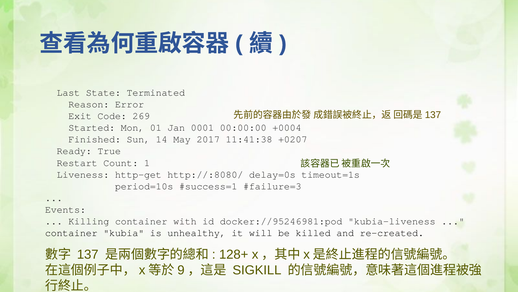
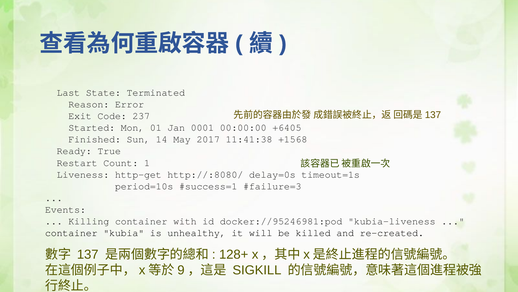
269: 269 -> 237 (141, 116)
+0004: +0004 -> +6405 (287, 127)
+0207: +0207 -> +1568 (293, 139)
